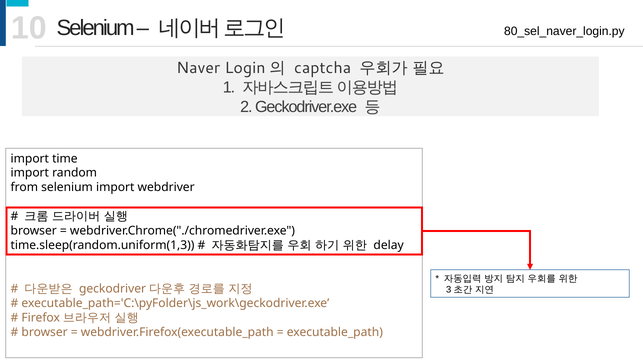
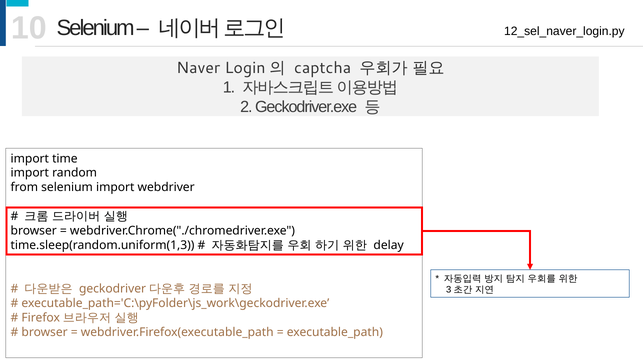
80_sel_naver_login.py: 80_sel_naver_login.py -> 12_sel_naver_login.py (564, 31)
